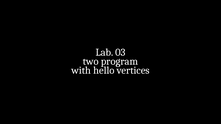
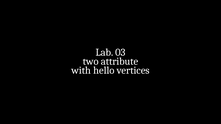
program: program -> attribute (120, 62)
